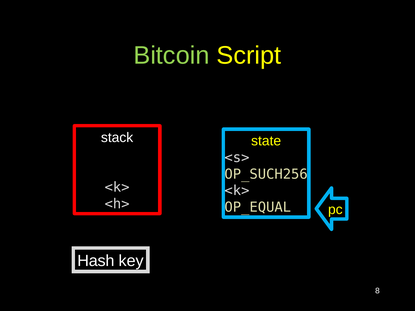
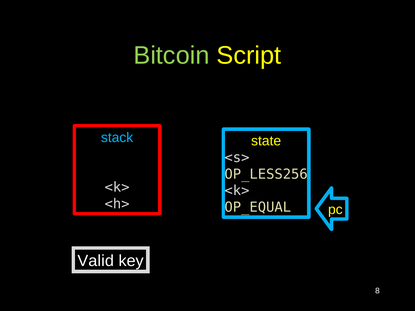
stack colour: white -> light blue (117, 138)
OP_SUCH256: OP_SUCH256 -> OP_LESS256 (266, 174)
Hash: Hash -> Valid (96, 261)
